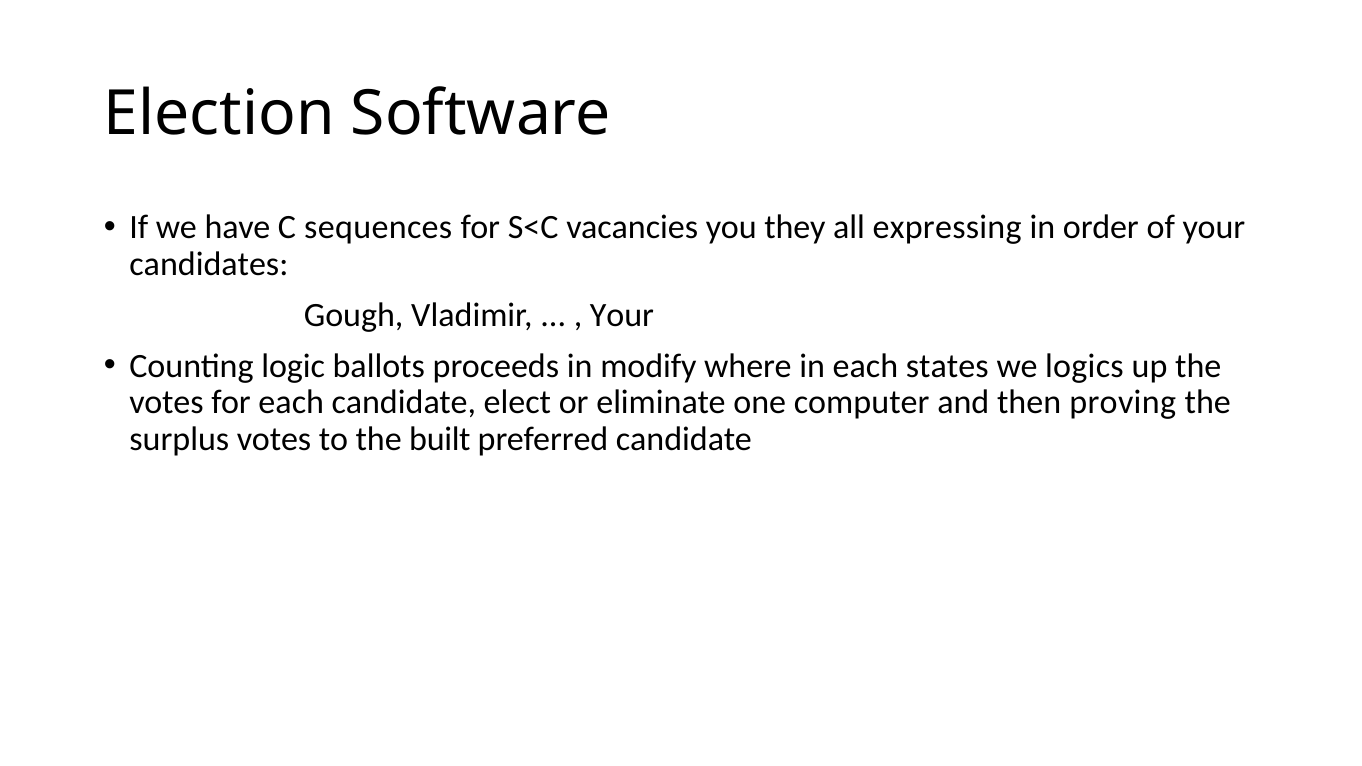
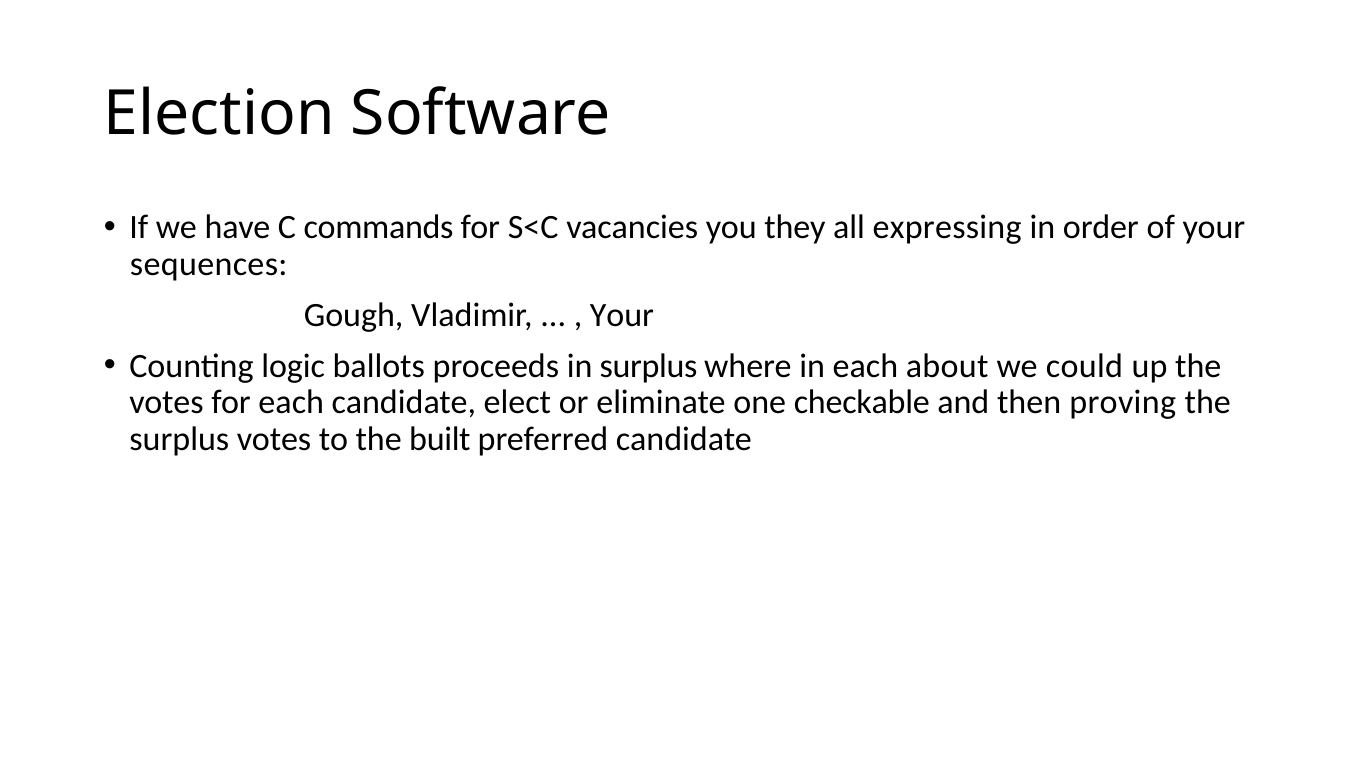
sequences: sequences -> commands (379, 227)
candidates: candidates -> sequences (209, 264)
in modify: modify -> surplus (649, 366)
states: states -> about (947, 366)
logics: logics -> could (1084, 366)
computer: computer -> checkable (862, 403)
